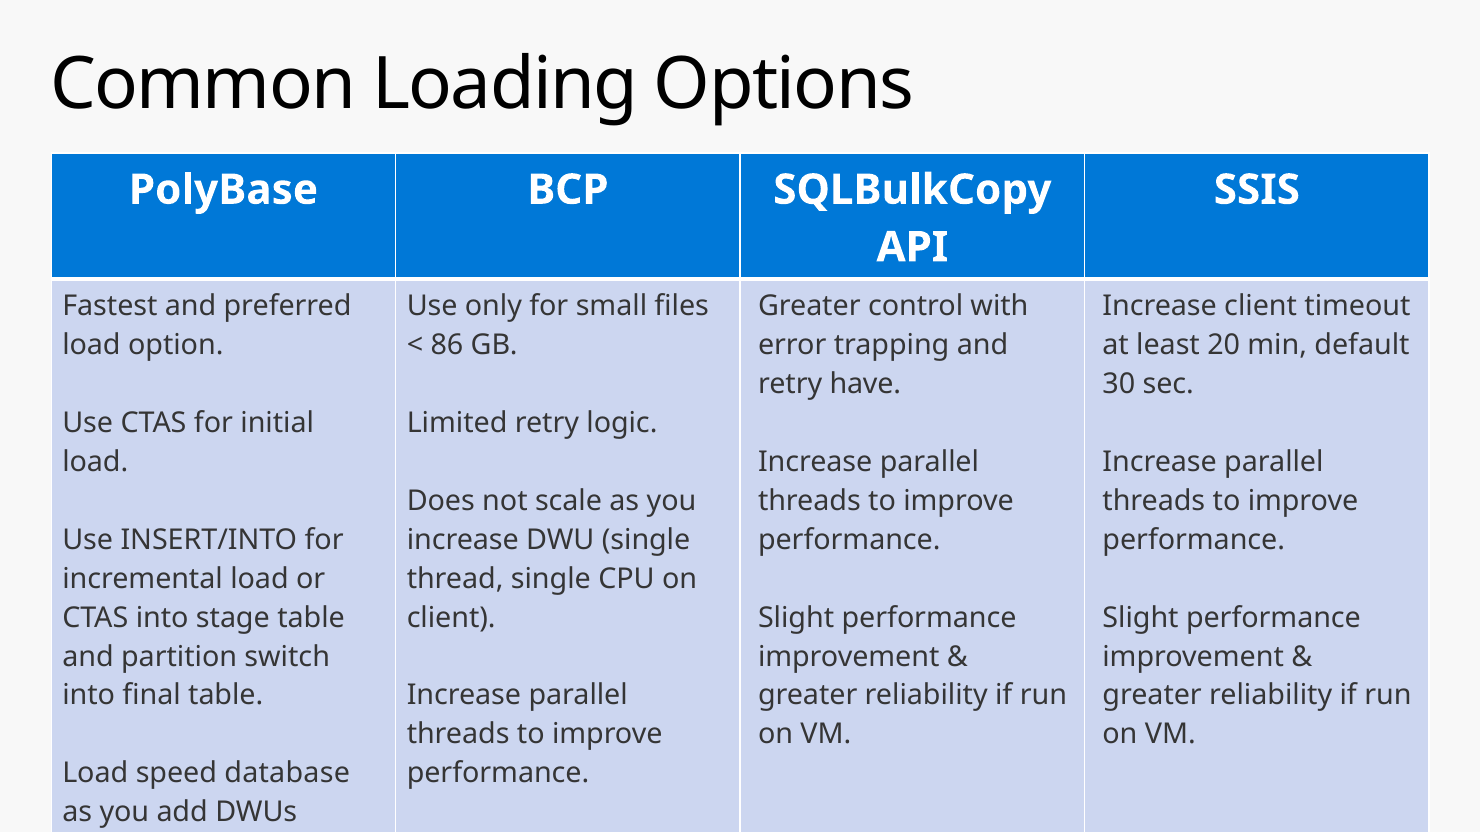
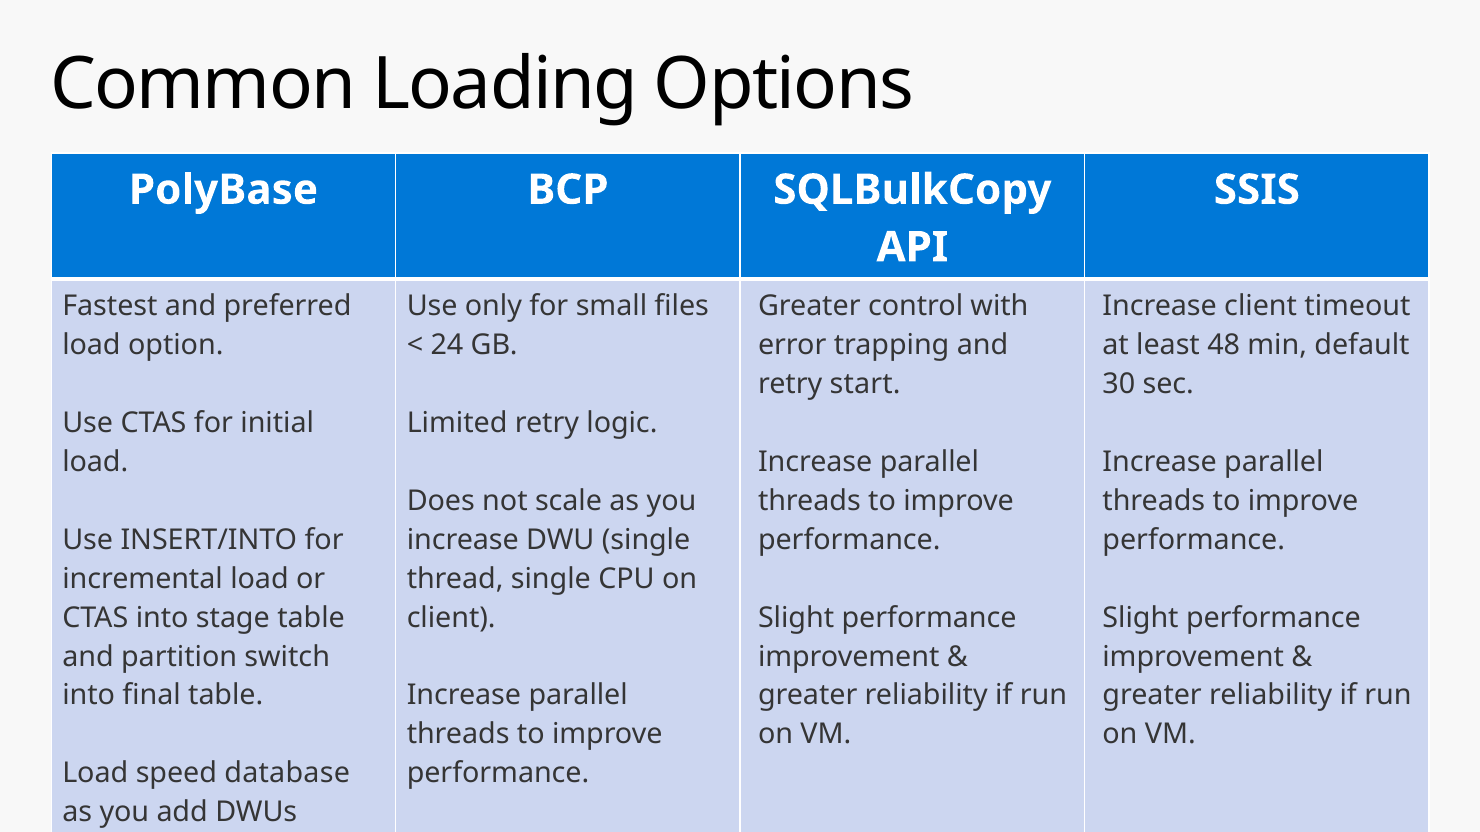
86: 86 -> 24 (447, 345)
20: 20 -> 48 (1224, 345)
have: have -> start (865, 384)
